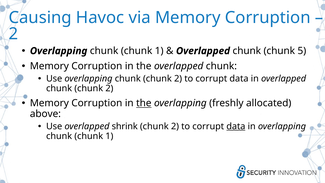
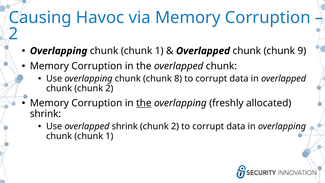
5: 5 -> 9 (302, 51)
overlapping chunk chunk 2: 2 -> 8 (178, 79)
above: above -> shrink (45, 114)
data underline: present -> none (236, 126)
